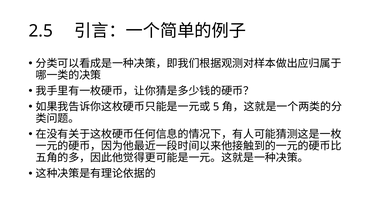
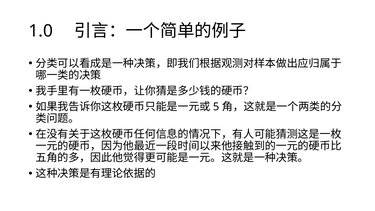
2.5: 2.5 -> 1.0 (41, 31)
